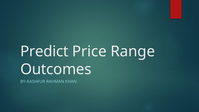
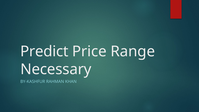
Outcomes: Outcomes -> Necessary (56, 69)
